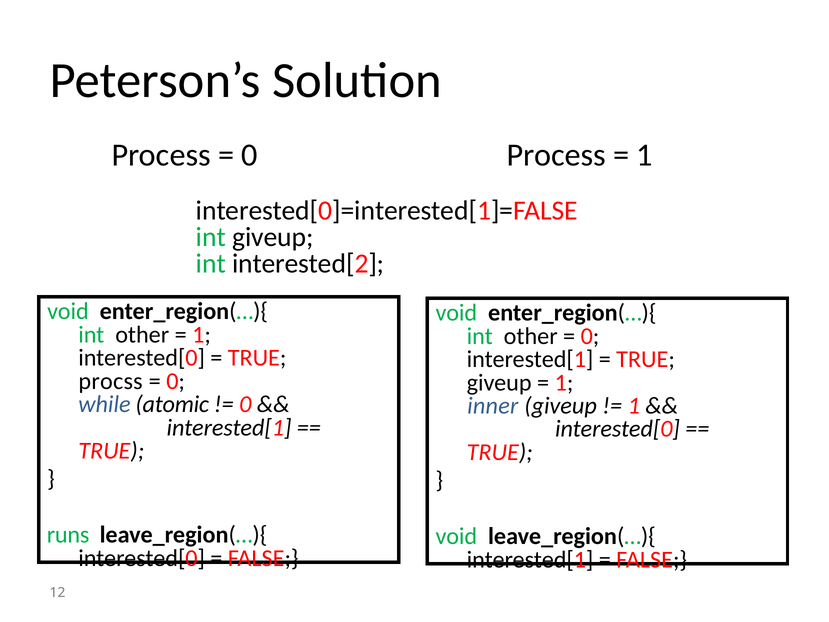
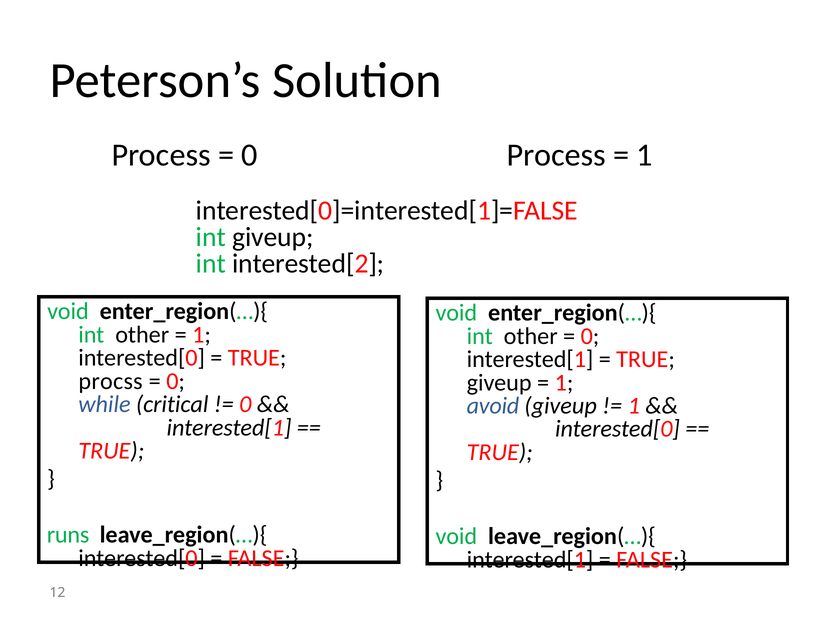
atomic: atomic -> critical (172, 404)
inner: inner -> avoid (493, 406)
